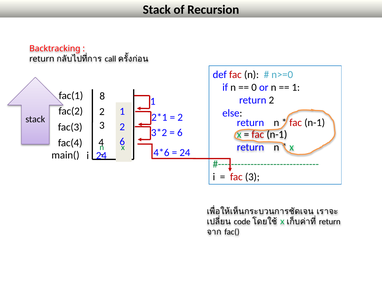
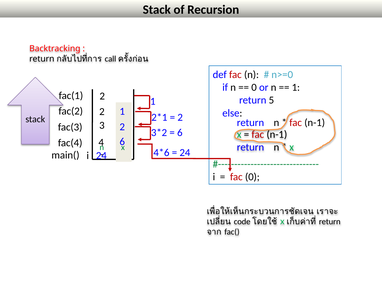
8: 8 -> 2 (102, 96)
return 2: 2 -> 5 (271, 100)
fac 3: 3 -> 0 (252, 176)
